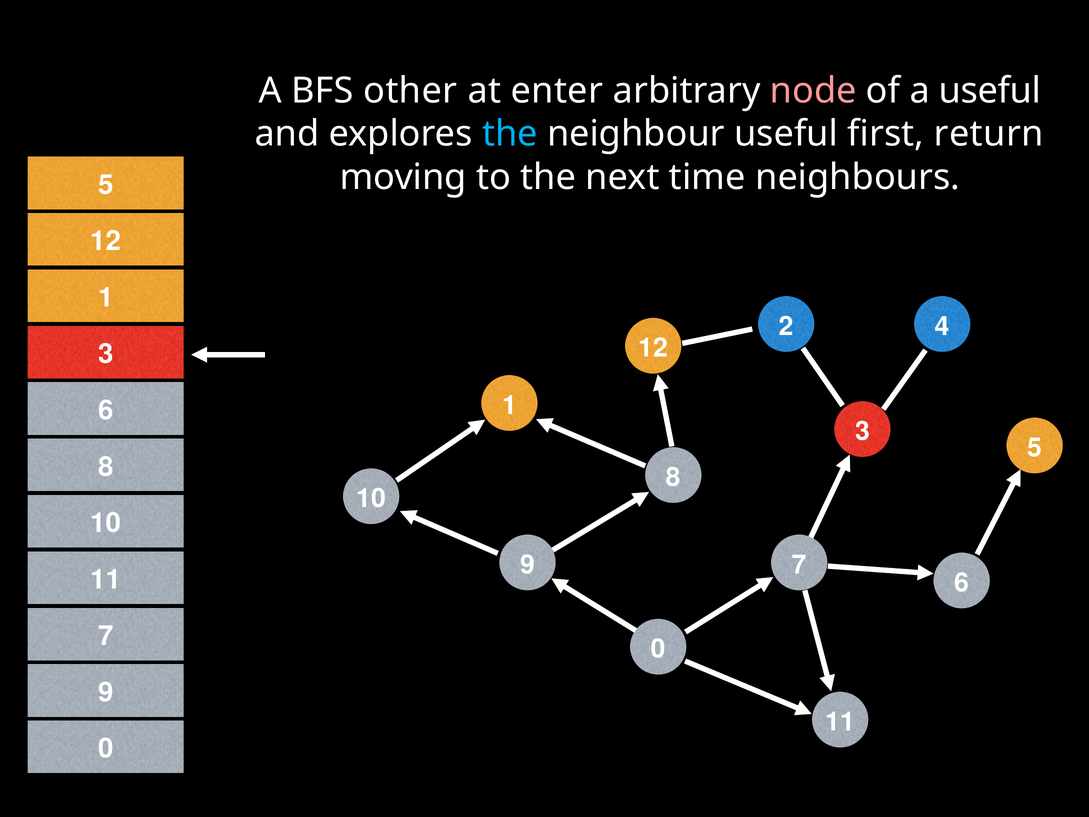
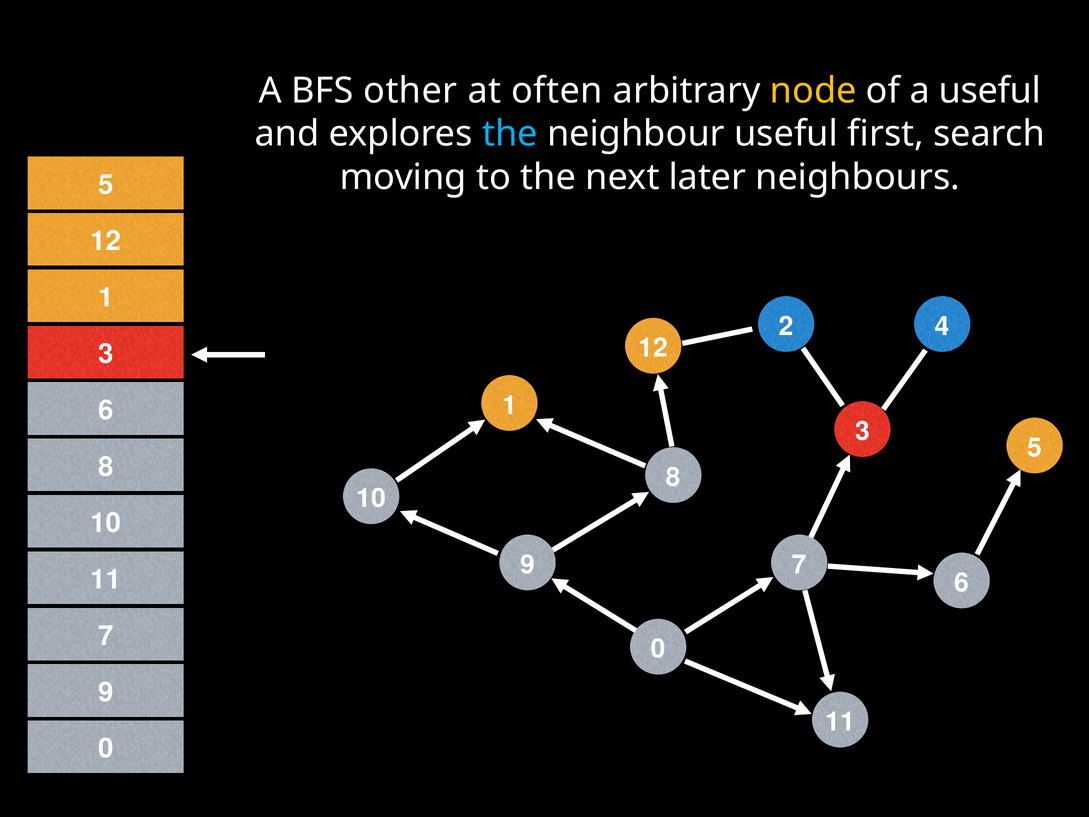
enter: enter -> often (557, 91)
node colour: pink -> yellow (813, 91)
return: return -> search (989, 134)
time: time -> later (707, 177)
